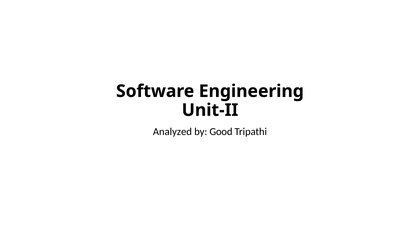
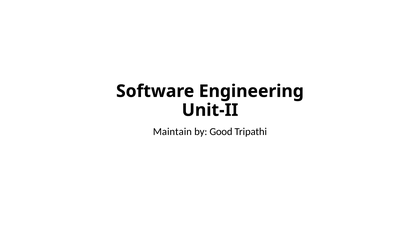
Analyzed: Analyzed -> Maintain (172, 131)
